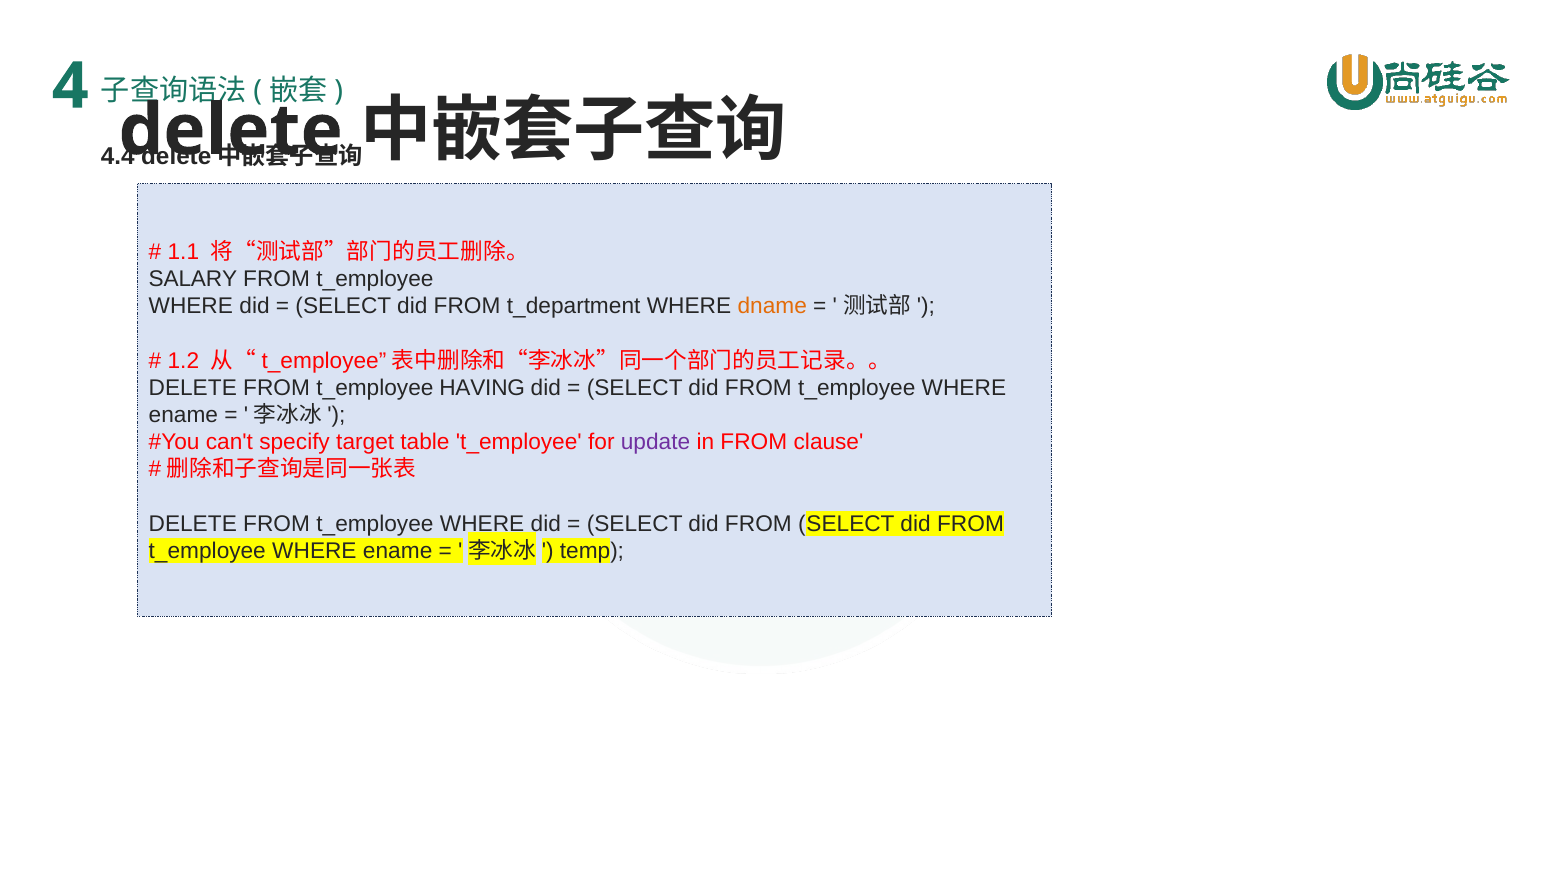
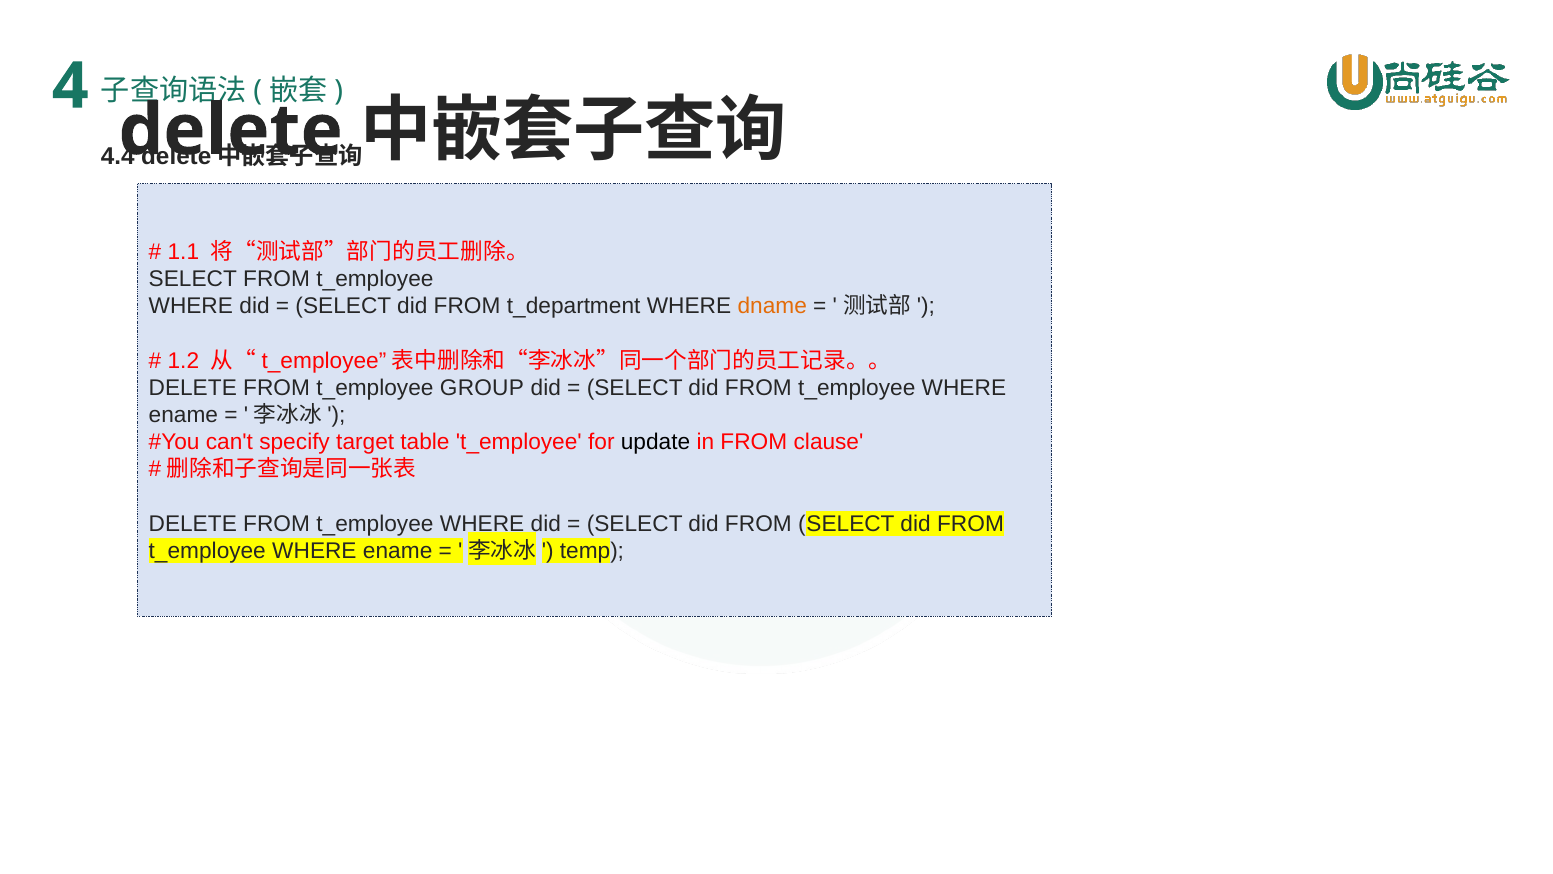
SALARY: SALARY -> SELECT (193, 279)
HAVING: HAVING -> GROUP (482, 388)
update colour: purple -> black (655, 442)
